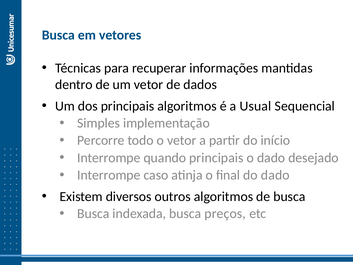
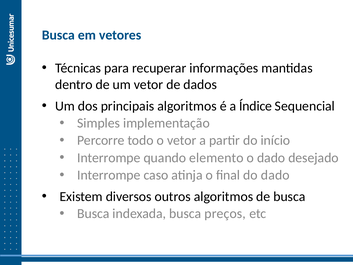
Usual: Usual -> Índice (256, 106)
quando principais: principais -> elemento (216, 158)
